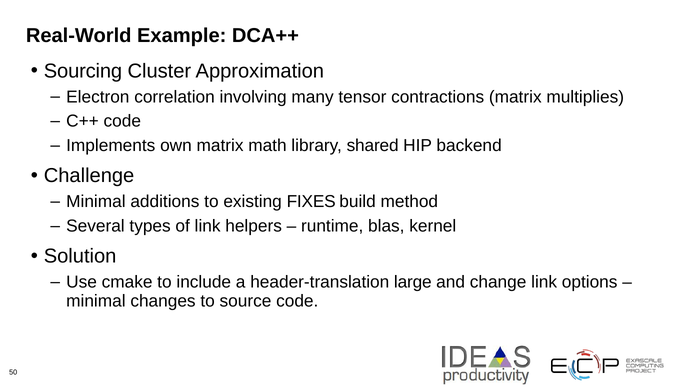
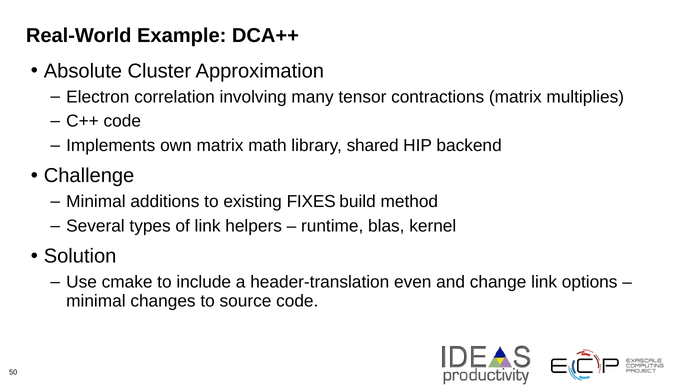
Sourcing: Sourcing -> Absolute (83, 71)
large: large -> even (413, 282)
